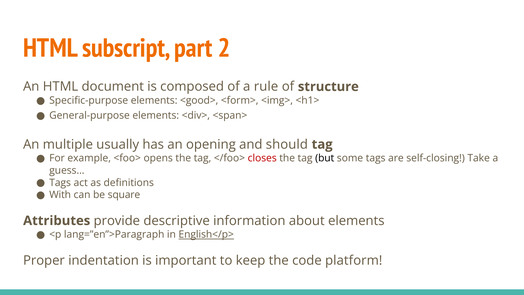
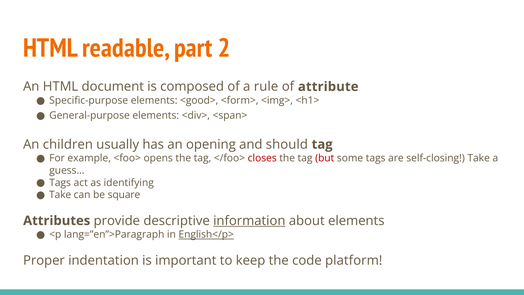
subscript: subscript -> readable (126, 48)
structure: structure -> attribute (328, 87)
multiple: multiple -> children (68, 144)
but colour: black -> red (325, 158)
definitions: definitions -> identifying (129, 182)
With: With -> Take (60, 195)
information underline: none -> present (249, 221)
